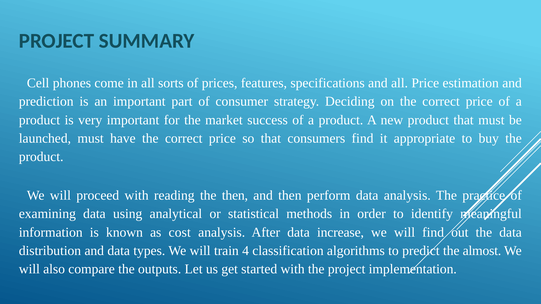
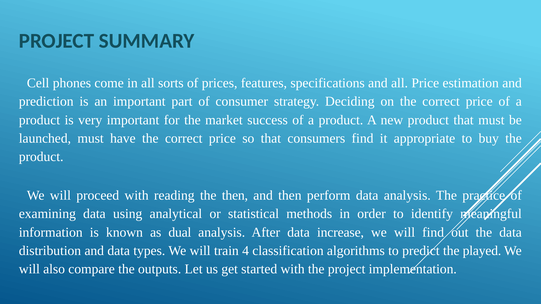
cost: cost -> dual (180, 232)
almost: almost -> played (482, 251)
